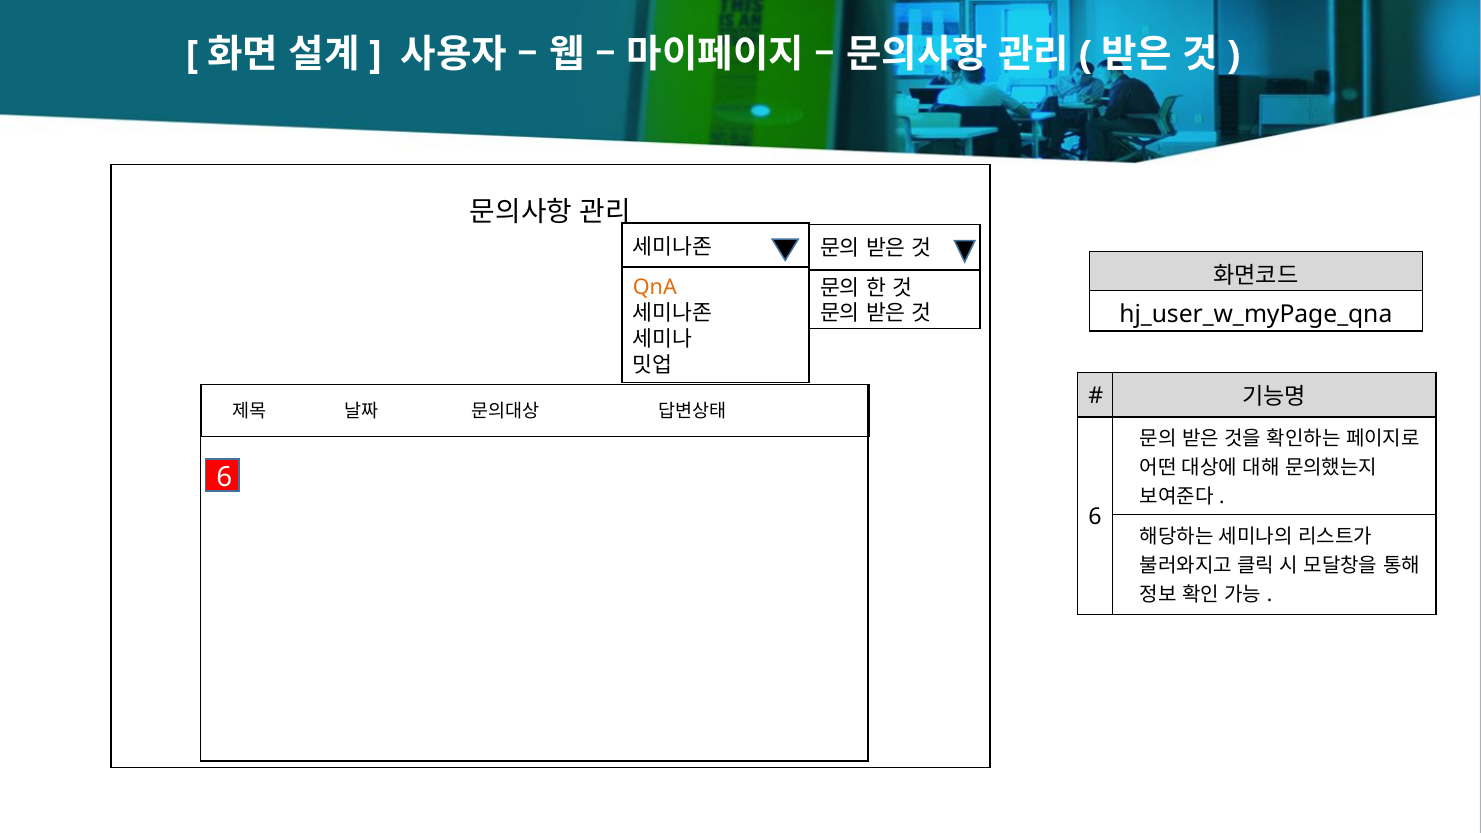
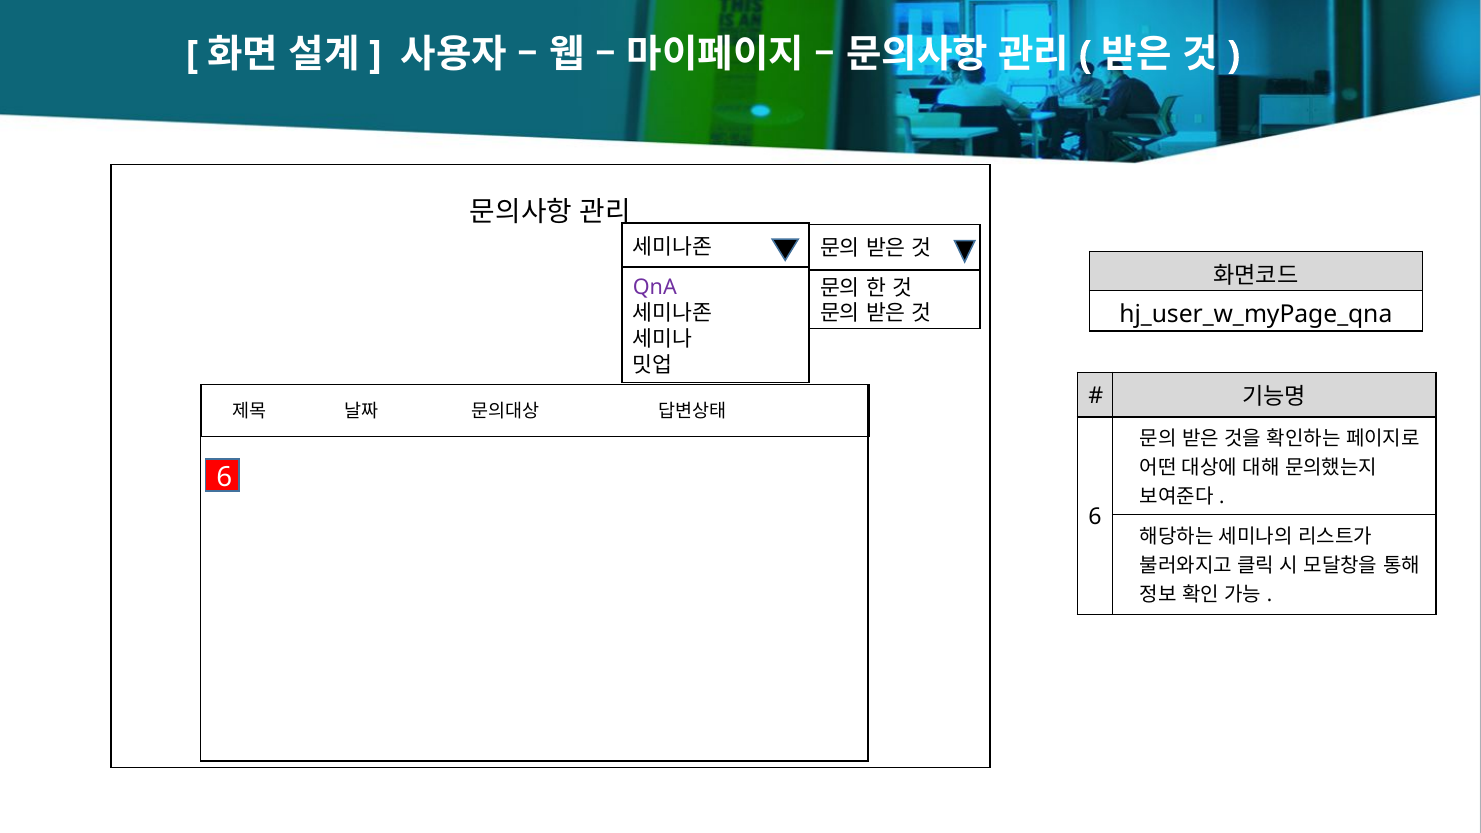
QnA colour: orange -> purple (655, 287)
